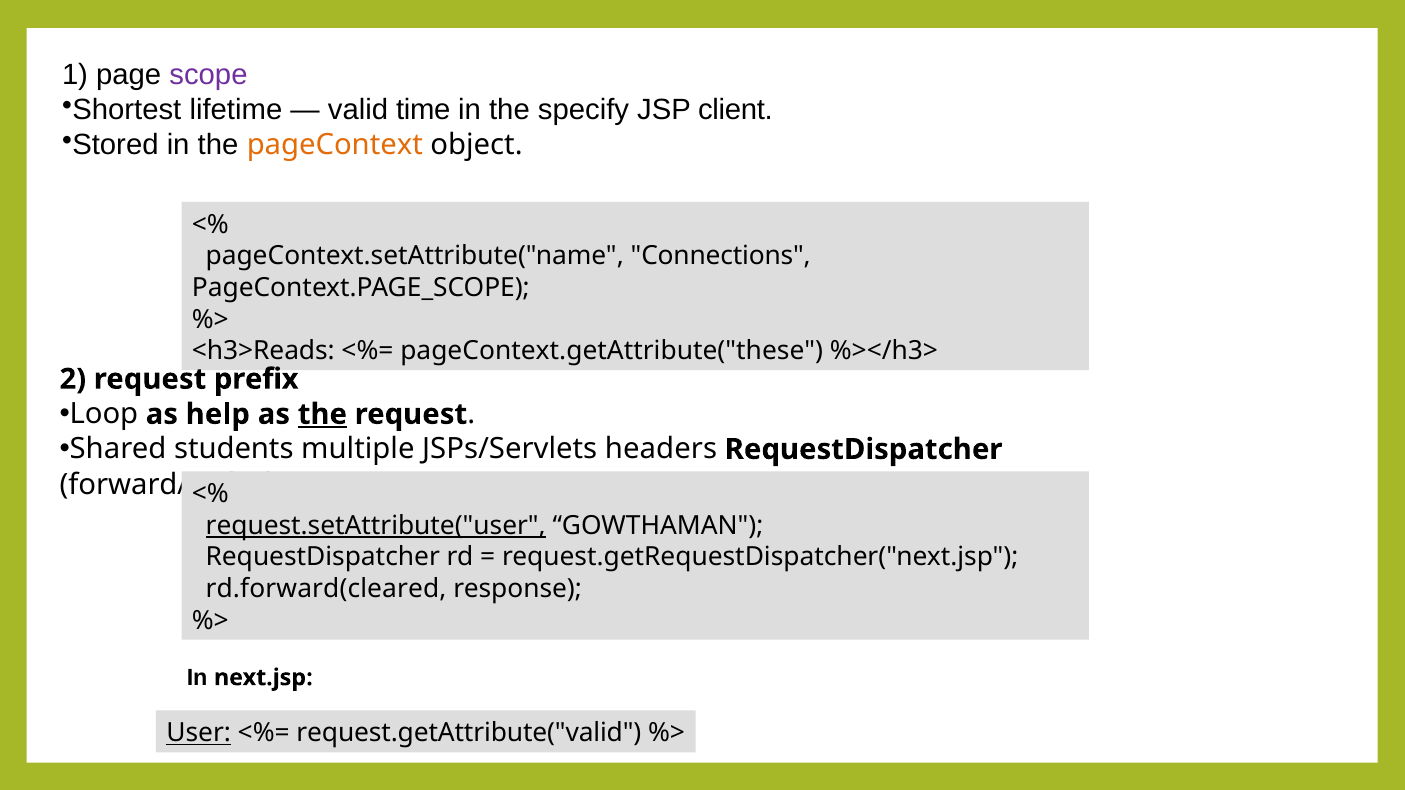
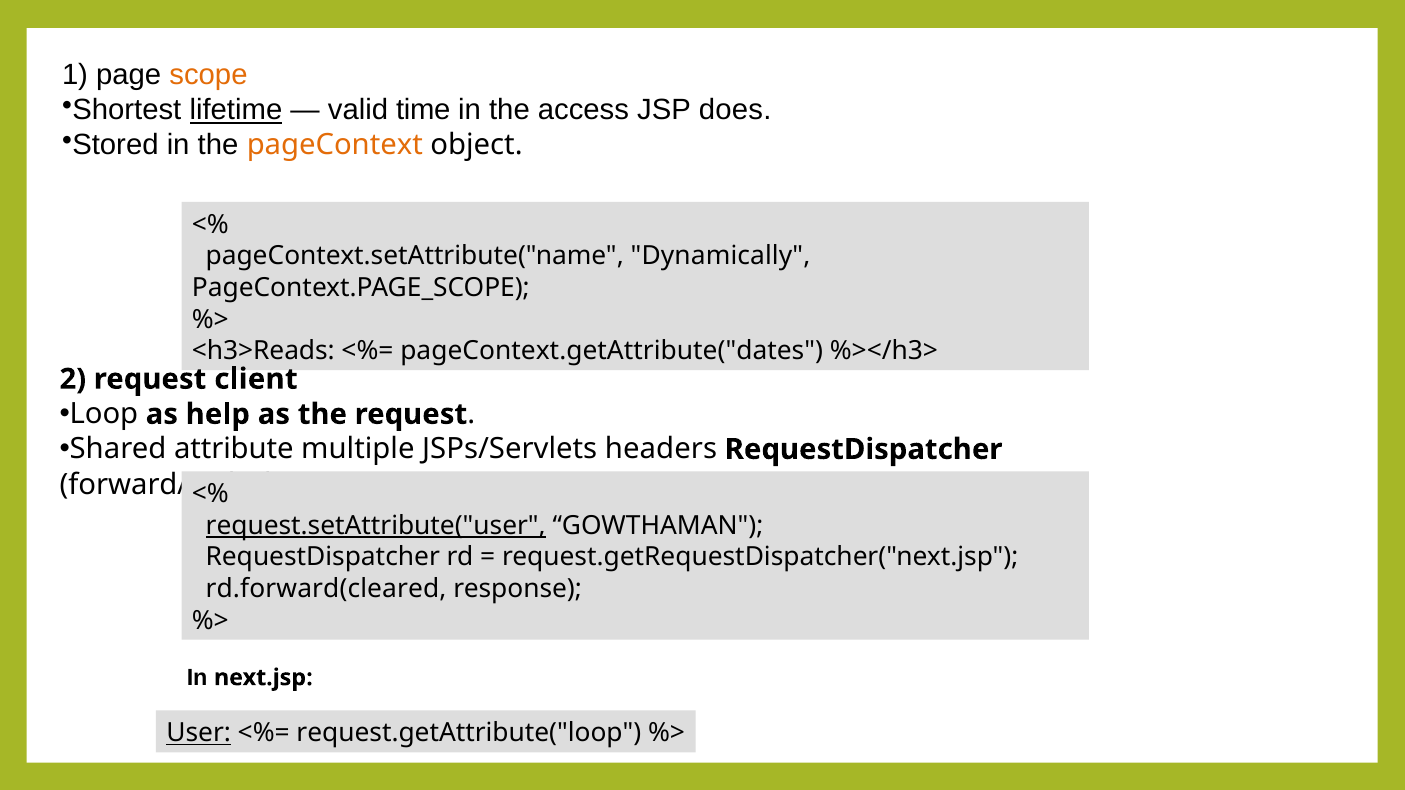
scope colour: purple -> orange (208, 75)
lifetime underline: none -> present (236, 110)
specify: specify -> access (583, 110)
client: client -> does (735, 110)
Connections: Connections -> Dynamically (721, 256)
pageContext.getAttribute("these: pageContext.getAttribute("these -> pageContext.getAttribute("dates (612, 351)
prefix: prefix -> client (256, 379)
the underline: present -> none (322, 414)
students: students -> attribute (234, 450)
request.getAttribute("valid: request.getAttribute("valid -> request.getAttribute("loop (469, 734)
